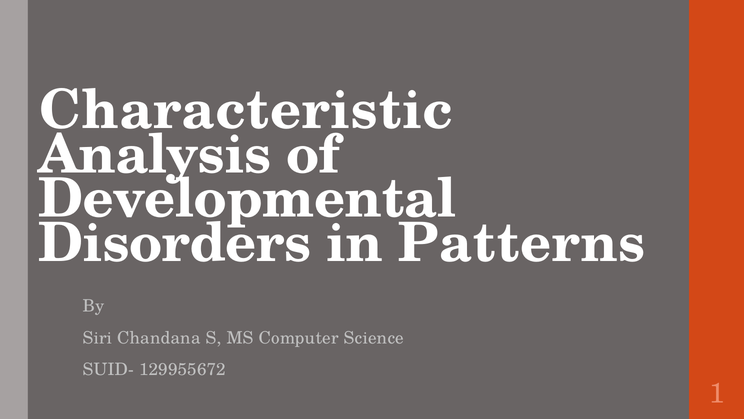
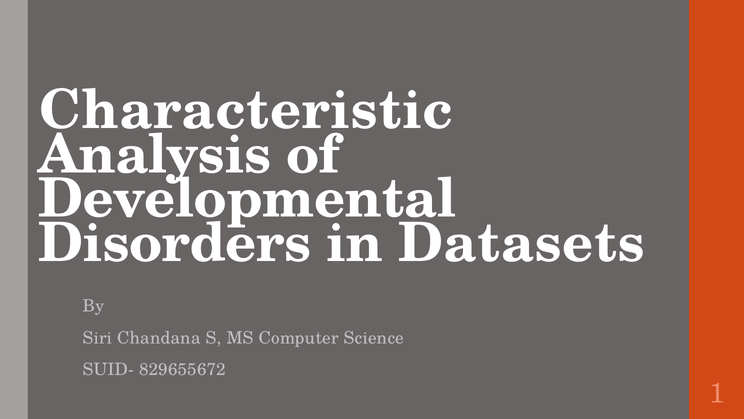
Patterns: Patterns -> Datasets (521, 243)
129955672: 129955672 -> 829655672 (182, 369)
